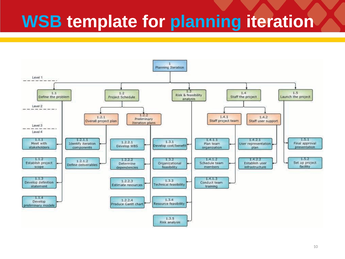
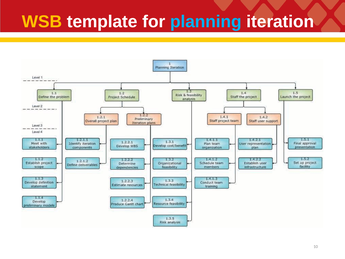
WSB colour: light blue -> yellow (42, 22)
